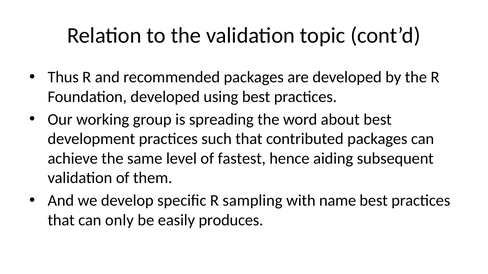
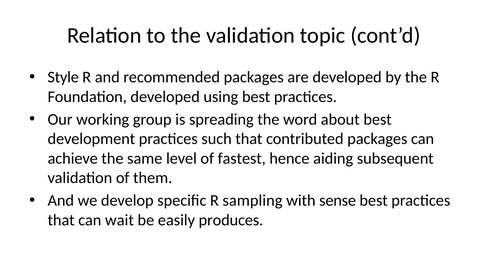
Thus: Thus -> Style (63, 77)
name: name -> sense (338, 201)
only: only -> wait (119, 221)
